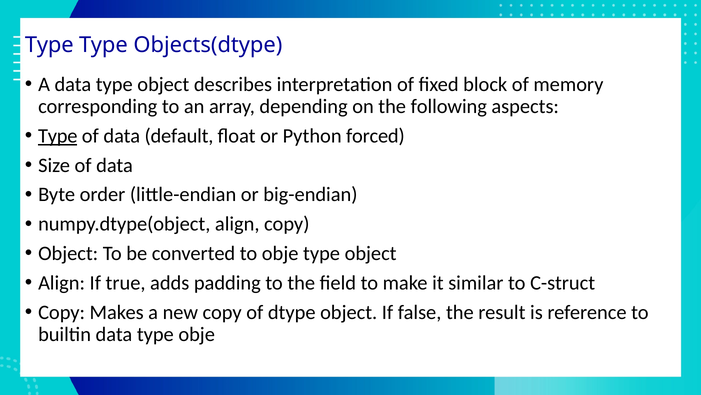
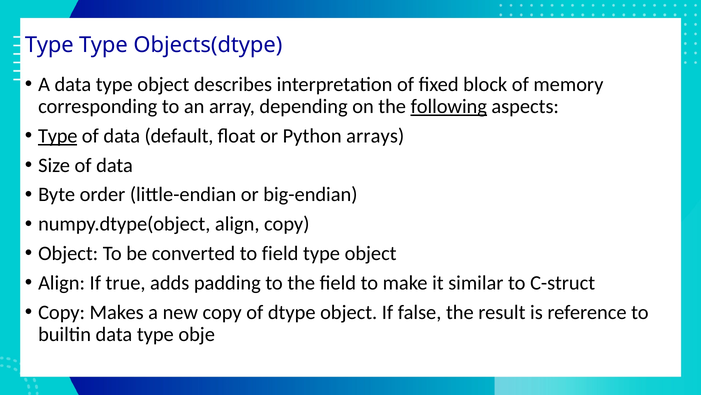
following underline: none -> present (449, 106)
forced: forced -> arrays (375, 136)
to obje: obje -> field (280, 253)
